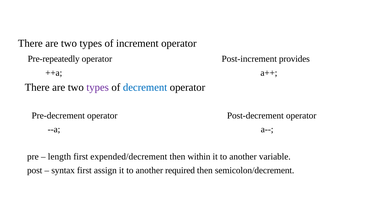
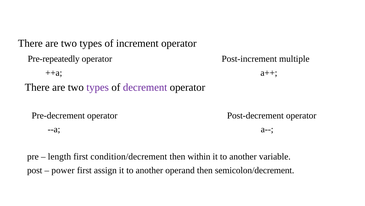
provides: provides -> multiple (294, 59)
decrement colour: blue -> purple (145, 87)
expended/decrement: expended/decrement -> condition/decrement (129, 156)
syntax: syntax -> power (63, 170)
required: required -> operand (180, 170)
